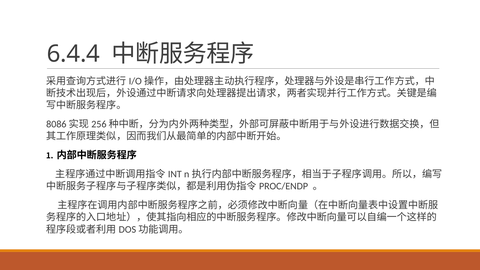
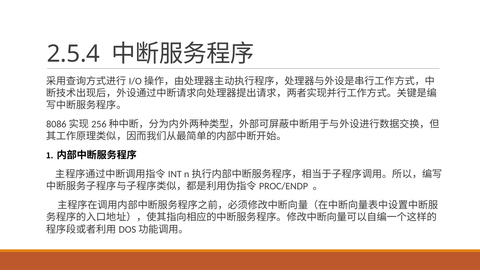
6.4.4: 6.4.4 -> 2.5.4 (73, 54)
